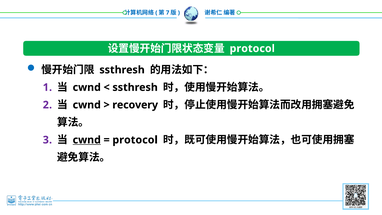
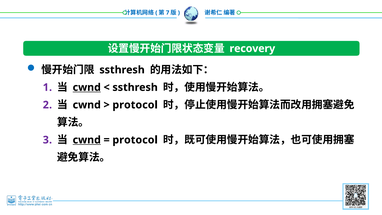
protocol: protocol -> recovery (252, 49)
cwnd underline: none -> present (87, 87)
recovery: recovery -> protocol (135, 105)
